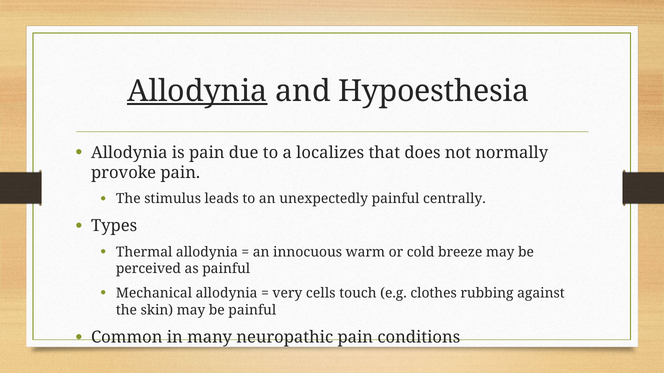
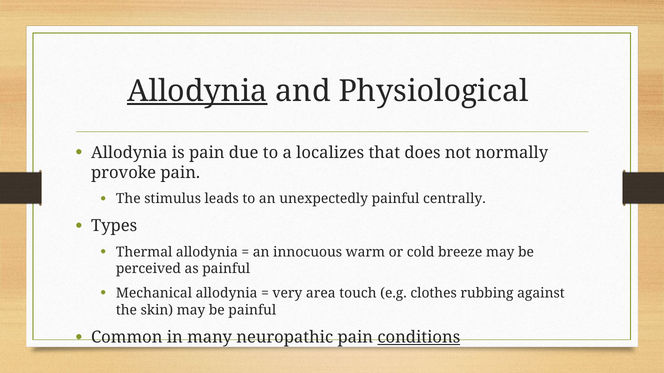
Hypoesthesia: Hypoesthesia -> Physiological (434, 91)
cells: cells -> area (321, 294)
conditions underline: none -> present (419, 338)
